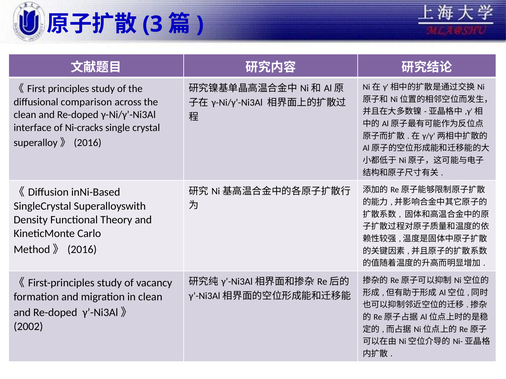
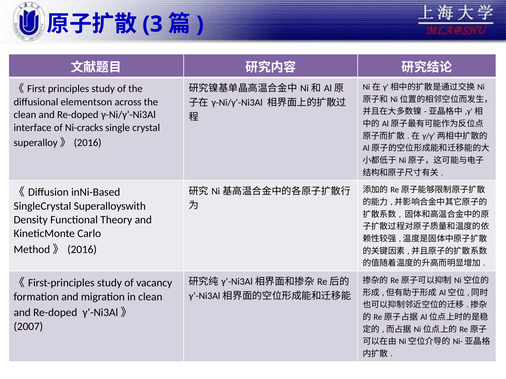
comparison: comparison -> elementson (86, 102)
2002: 2002 -> 2007 (28, 327)
